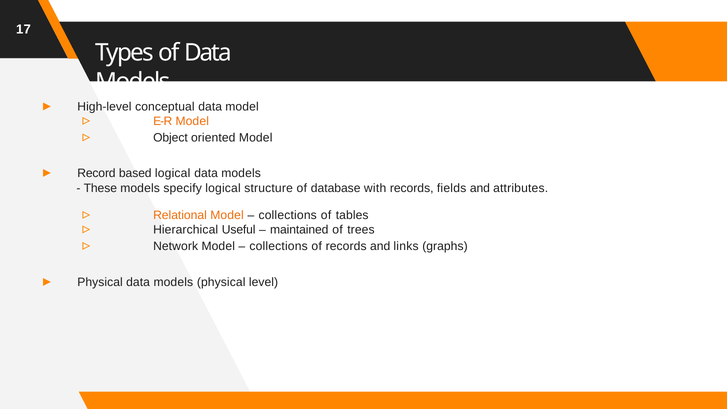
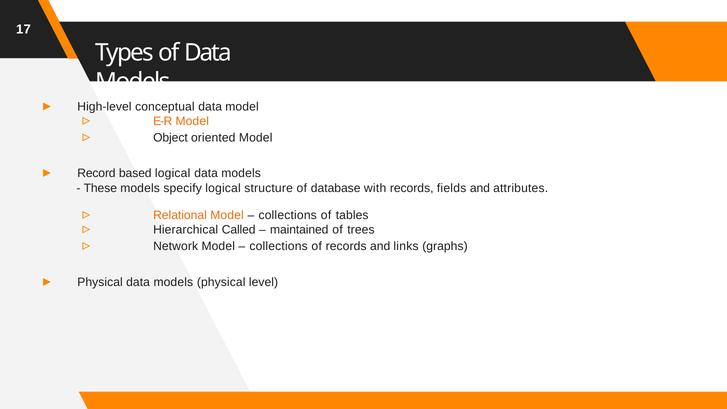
Useful: Useful -> Called (239, 230)
